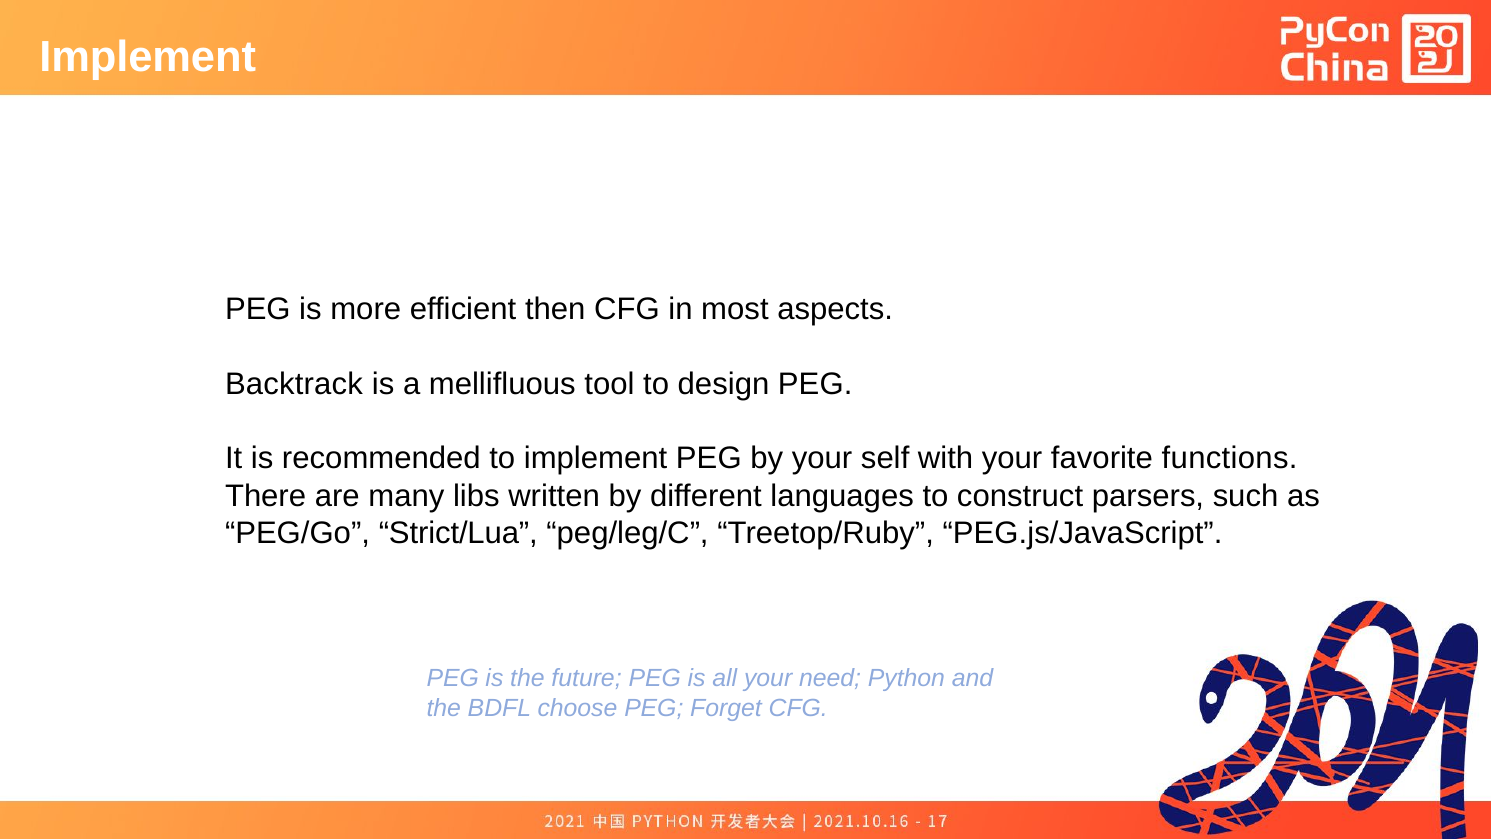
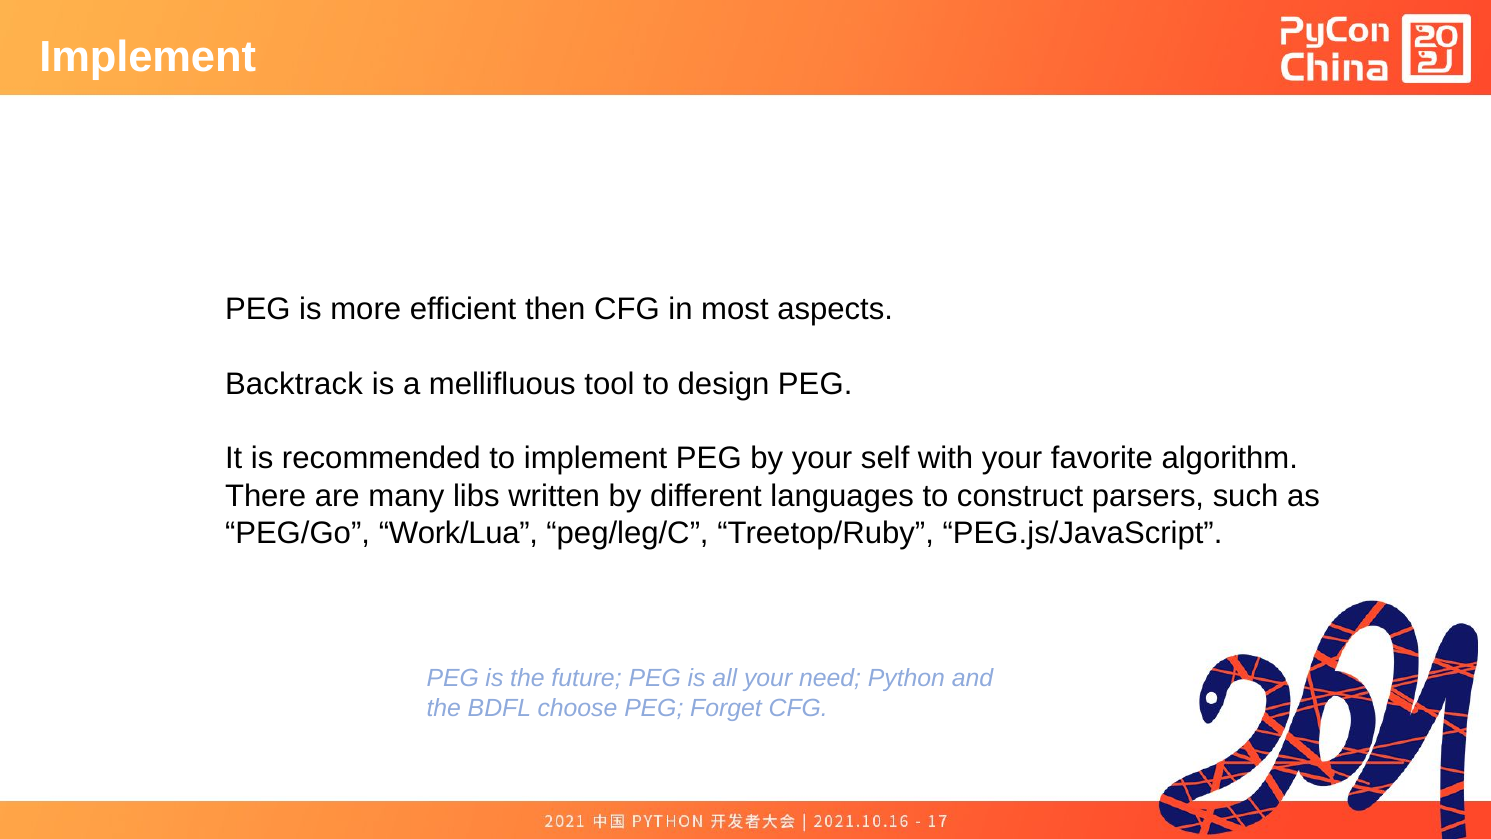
functions: functions -> algorithm (1230, 458)
Strict/Lua: Strict/Lua -> Work/Lua (458, 533)
